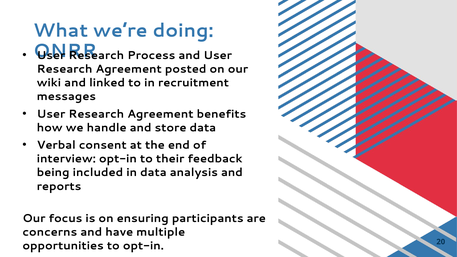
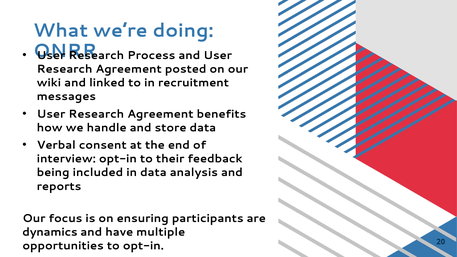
concerns: concerns -> dynamics (50, 232)
